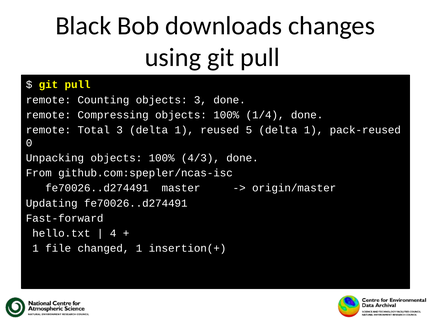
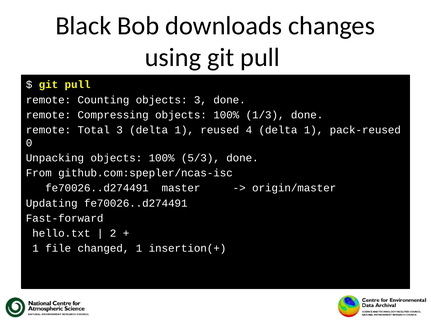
1/4: 1/4 -> 1/3 (265, 115)
5: 5 -> 4 (249, 130)
4/3: 4/3 -> 5/3 (200, 158)
4: 4 -> 2 (113, 233)
